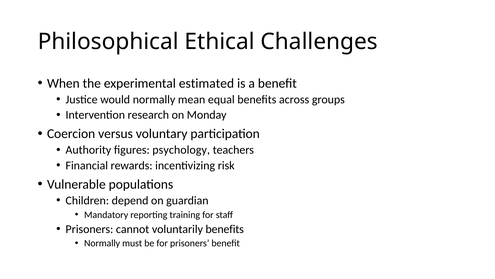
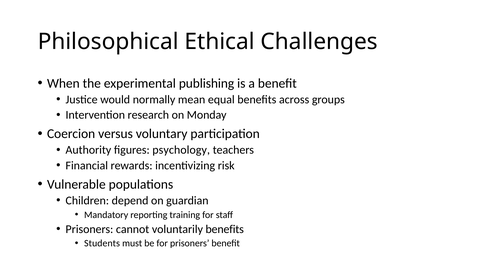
estimated: estimated -> publishing (207, 83)
Normally: Normally -> Students (102, 243)
